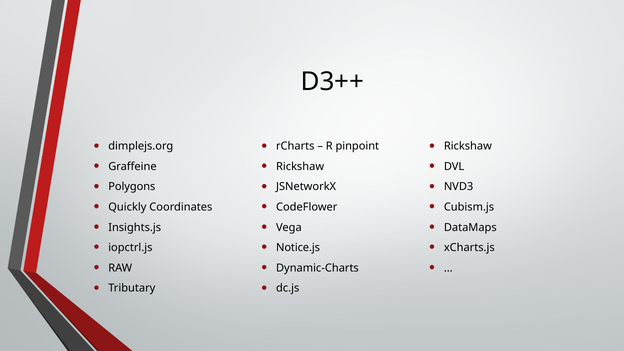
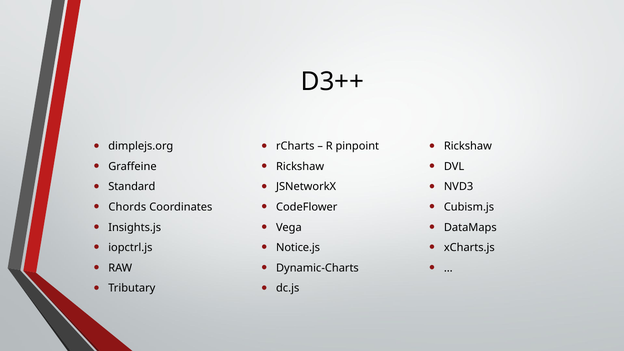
Polygons: Polygons -> Standard (132, 187)
Quickly: Quickly -> Chords (127, 207)
